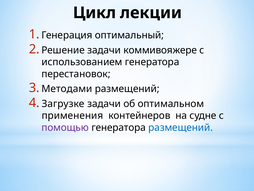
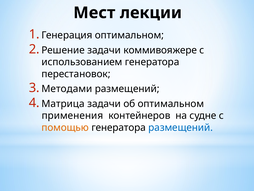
Цикл: Цикл -> Мест (94, 13)
Генерация оптимальный: оптимальный -> оптимальном (129, 35)
Загрузке: Загрузке -> Матрица (63, 104)
помощью colour: purple -> orange (65, 127)
